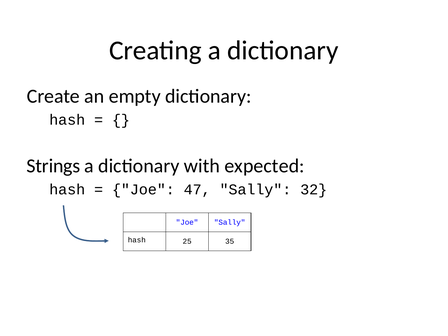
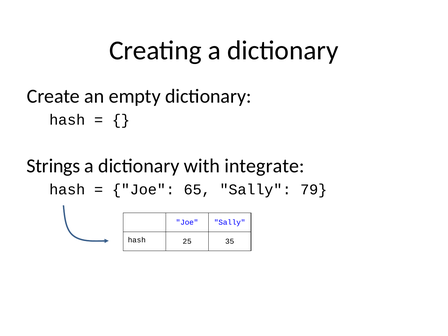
expected: expected -> integrate (264, 166)
47: 47 -> 65 (197, 189)
32: 32 -> 79 (314, 189)
